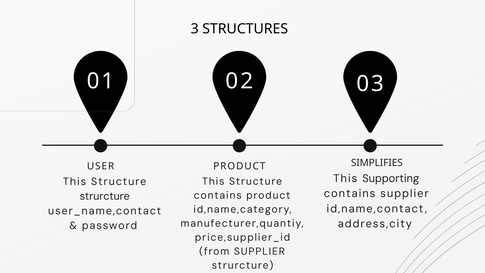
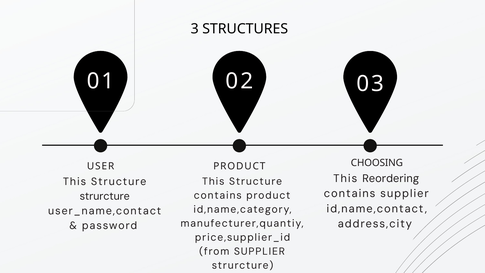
SIMPLIFIES: SIMPLIFIES -> CHOOSING (377, 163)
Supporting: Supporting -> Reordering (391, 178)
